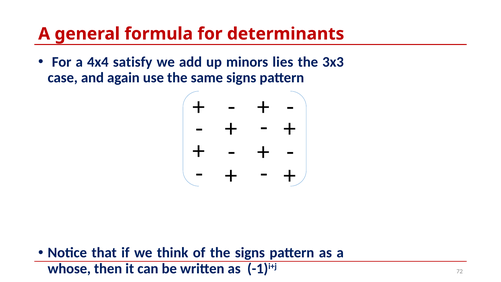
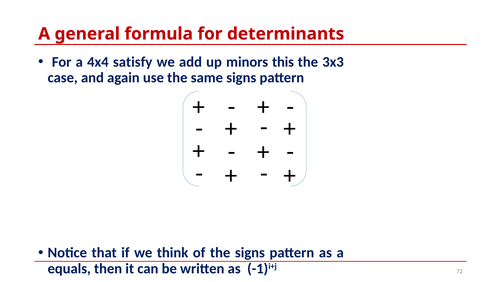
lies: lies -> this (283, 62)
whose: whose -> equals (69, 268)
